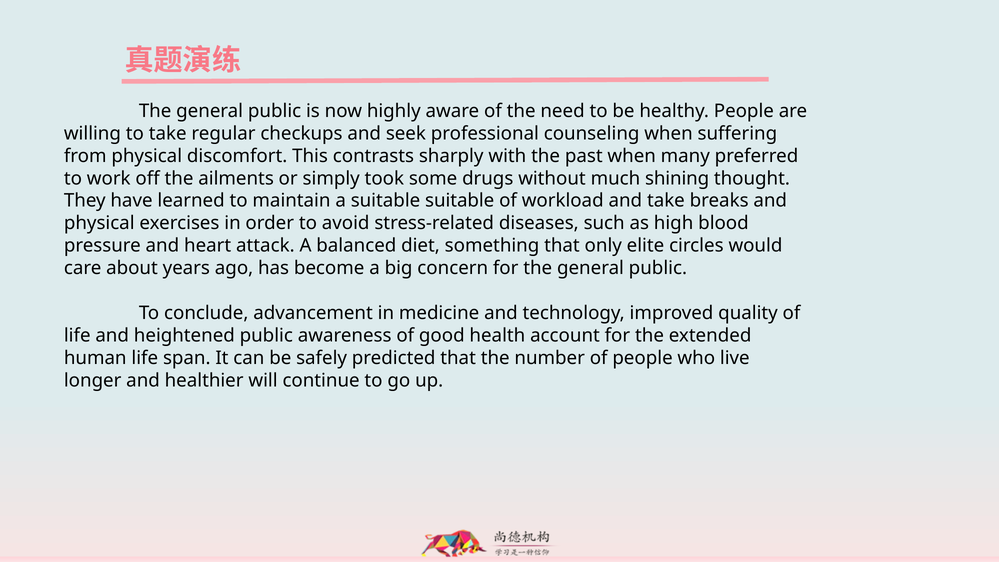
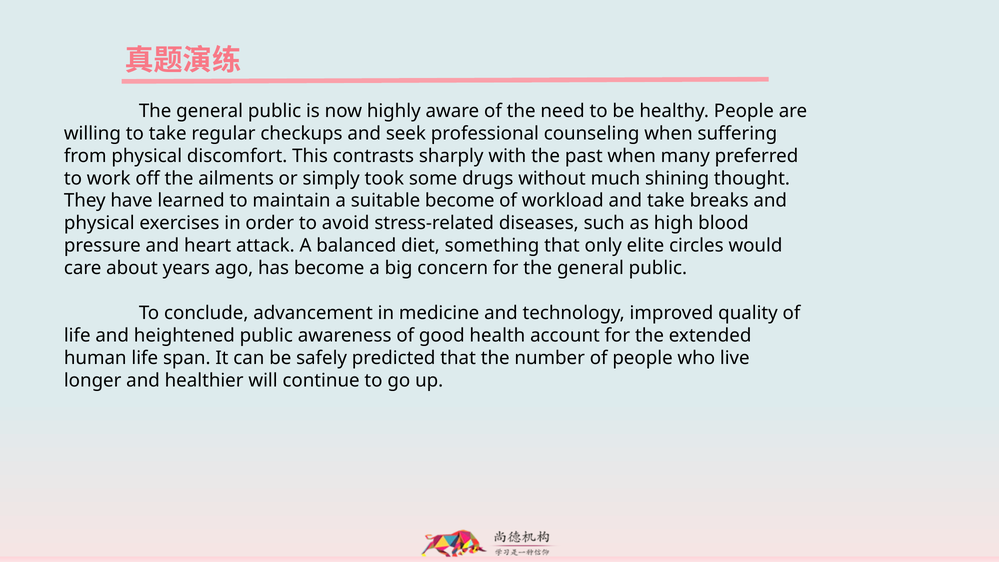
suitable suitable: suitable -> become (460, 201)
